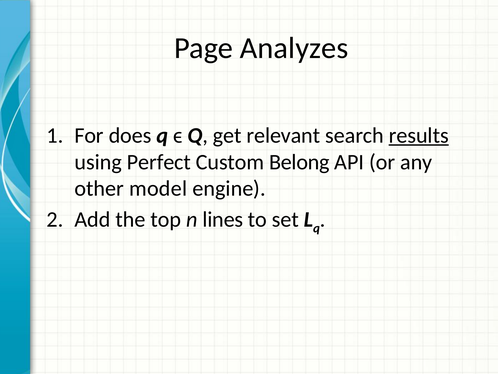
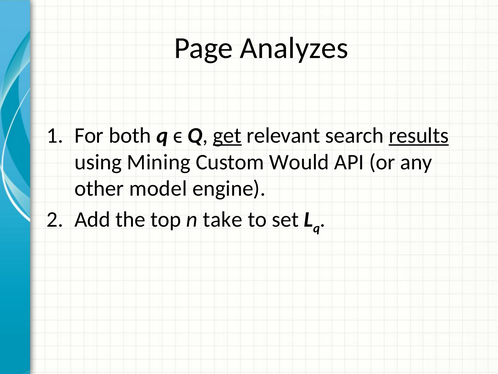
does: does -> both (130, 135)
get underline: none -> present (227, 135)
Perfect: Perfect -> Mining (159, 162)
Belong: Belong -> Would (299, 162)
lines: lines -> take (223, 219)
